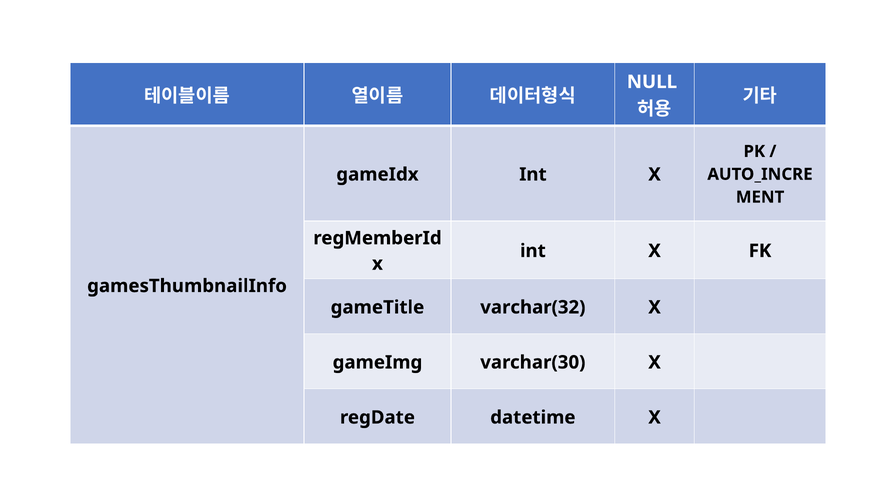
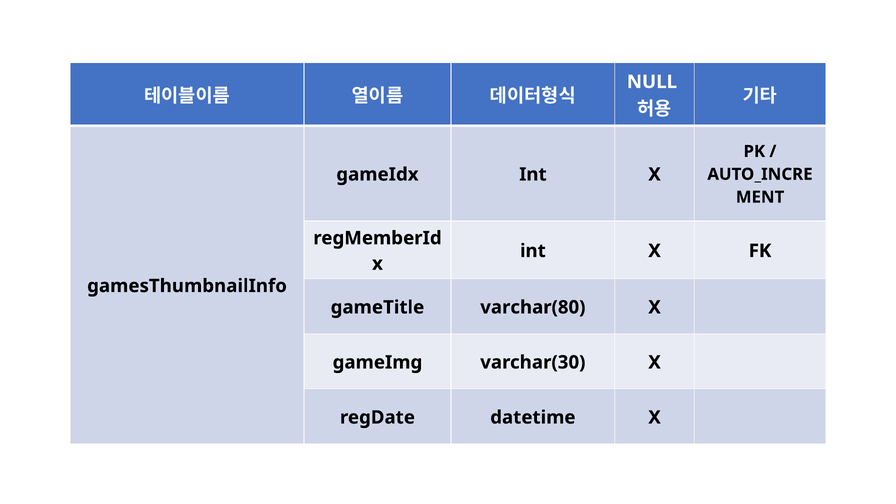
varchar(32: varchar(32 -> varchar(80 (533, 307)
